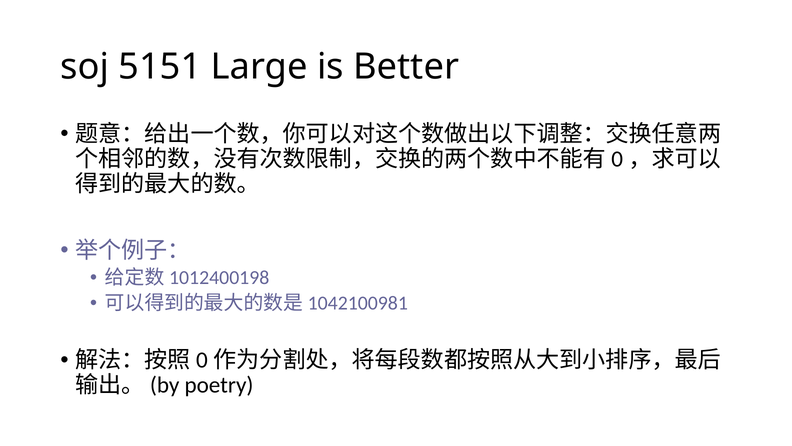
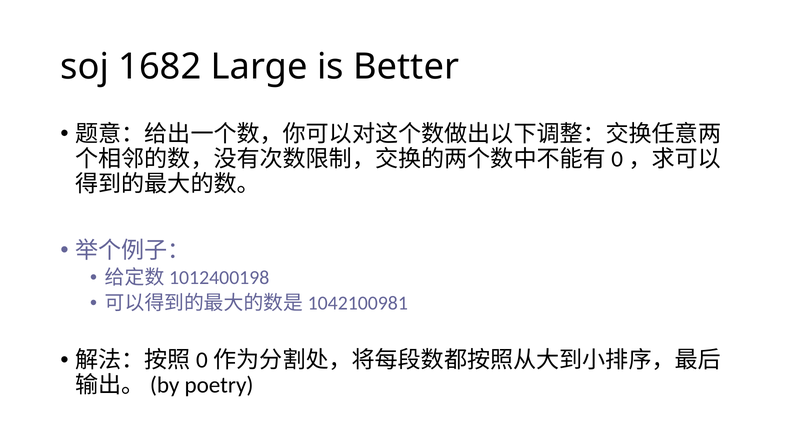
5151: 5151 -> 1682 (160, 67)
